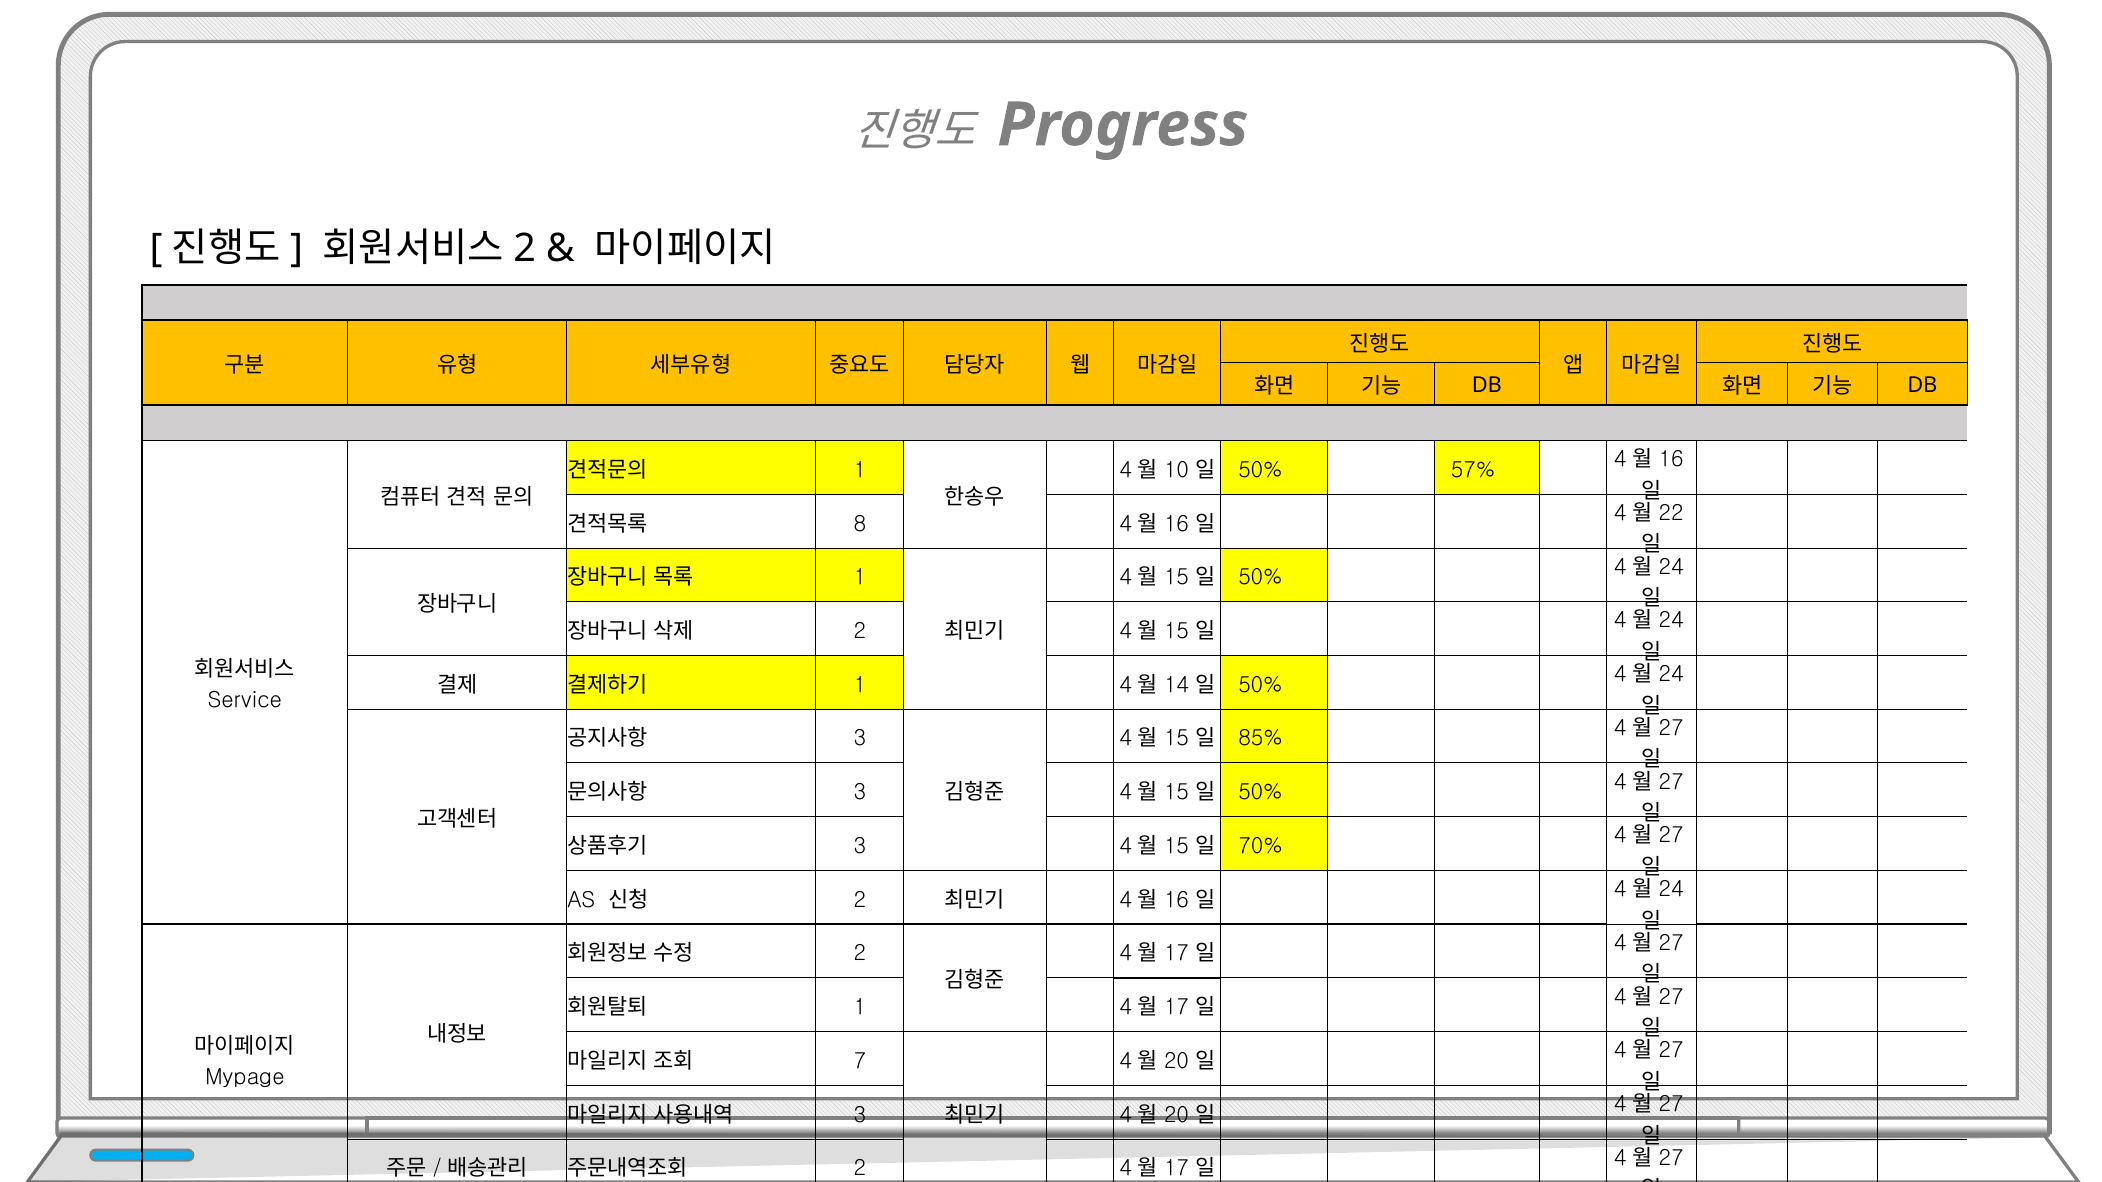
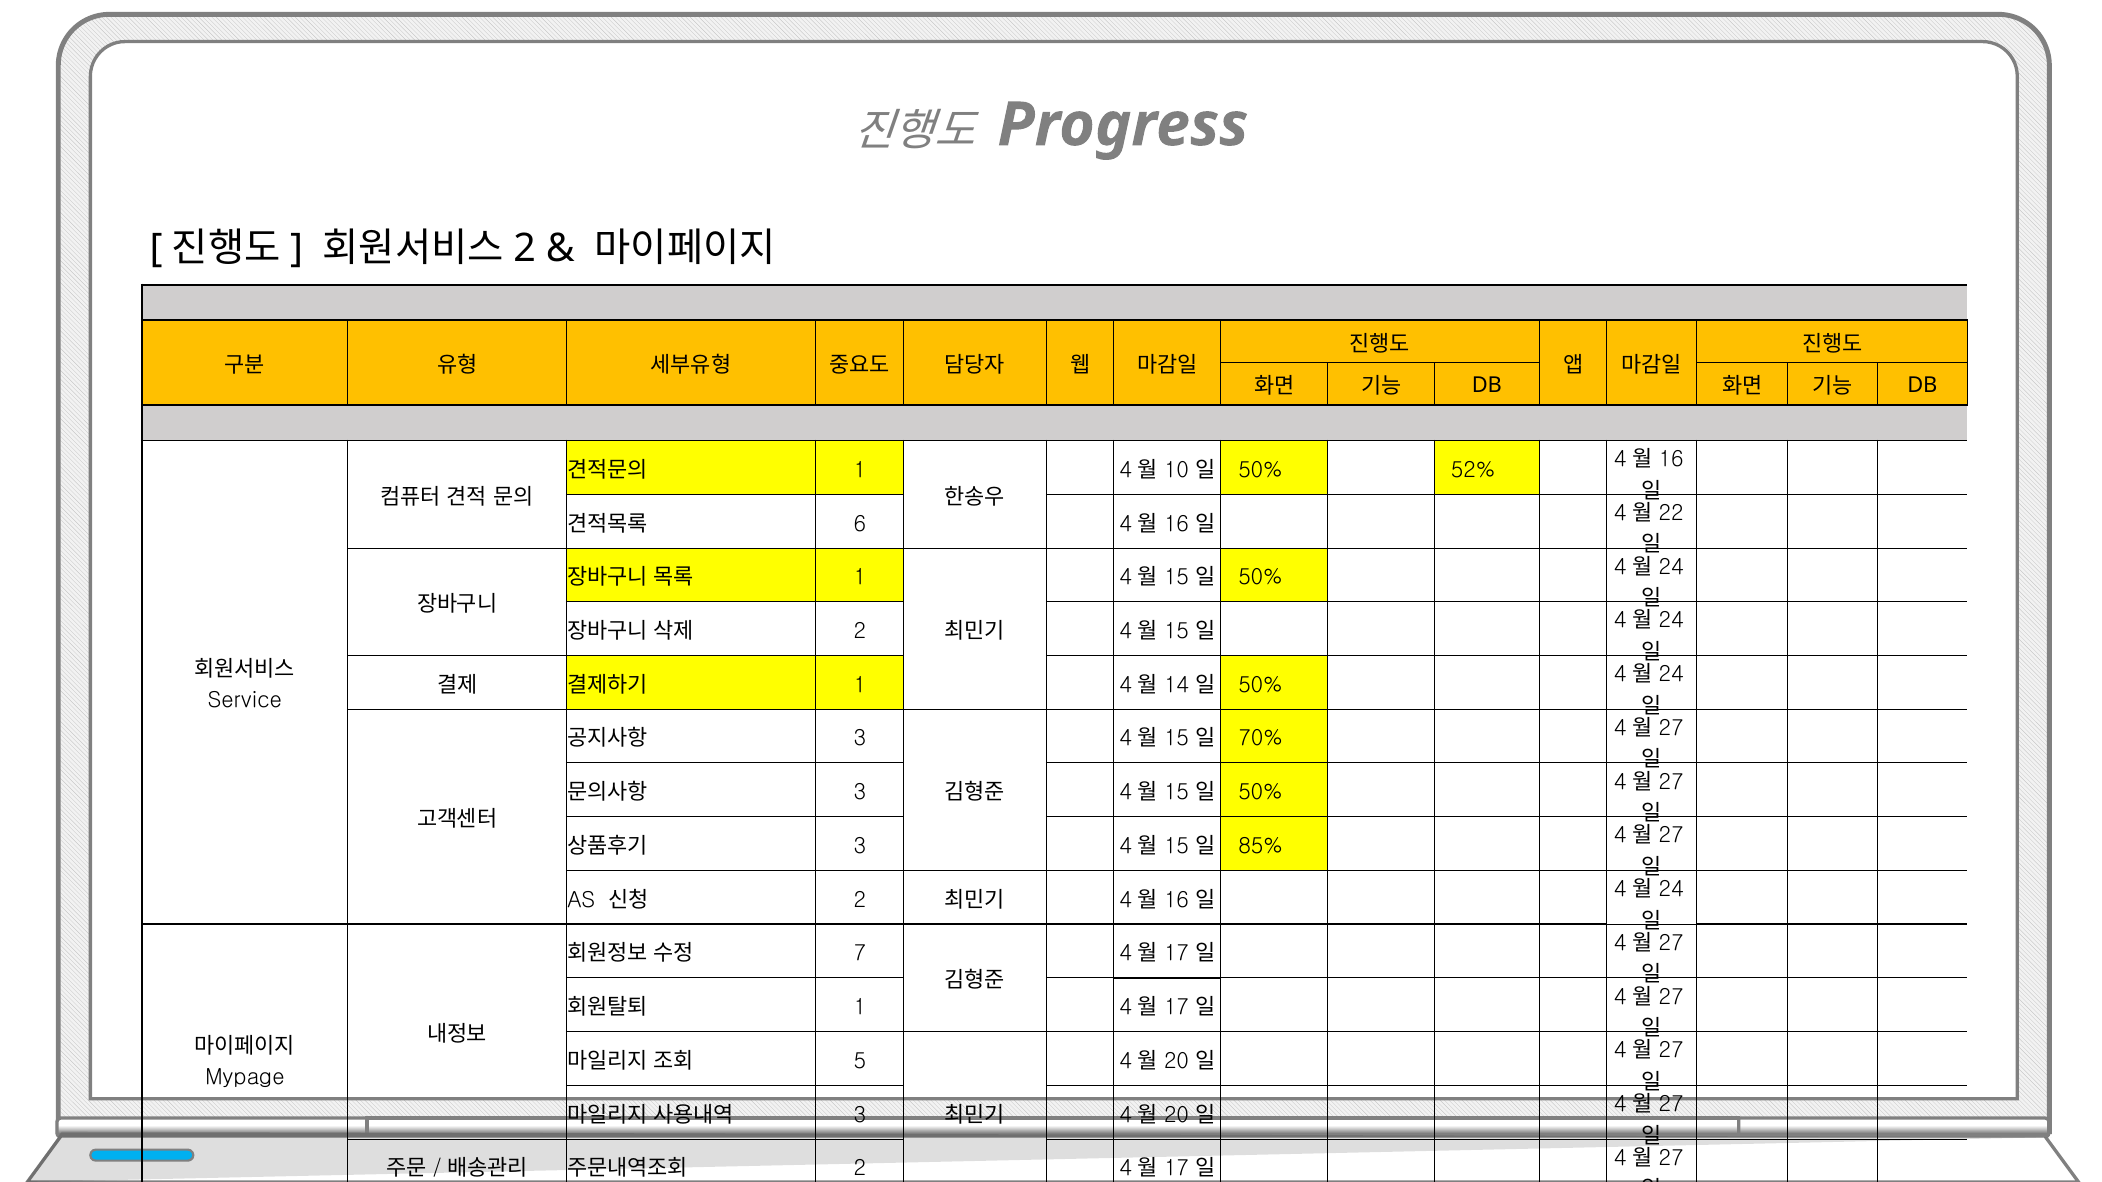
57%: 57% -> 52% (1473, 470)
8: 8 -> 6 (860, 524)
85%: 85% -> 70% (1260, 739)
70%: 70% -> 85% (1260, 846)
2: 2 -> 7 (860, 954)
7: 7 -> 5 (860, 1061)
